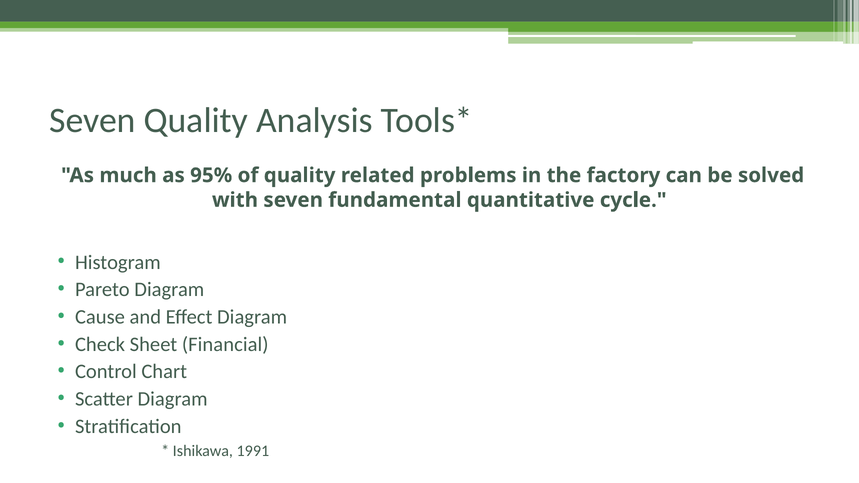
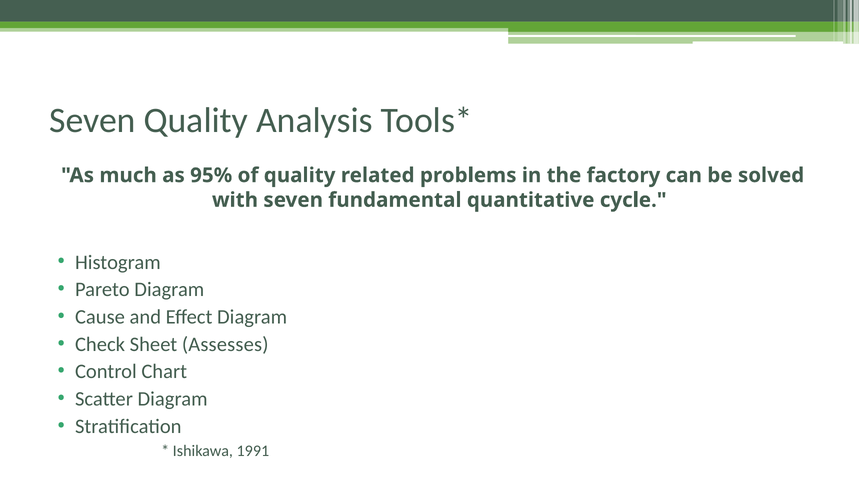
Financial: Financial -> Assesses (225, 344)
